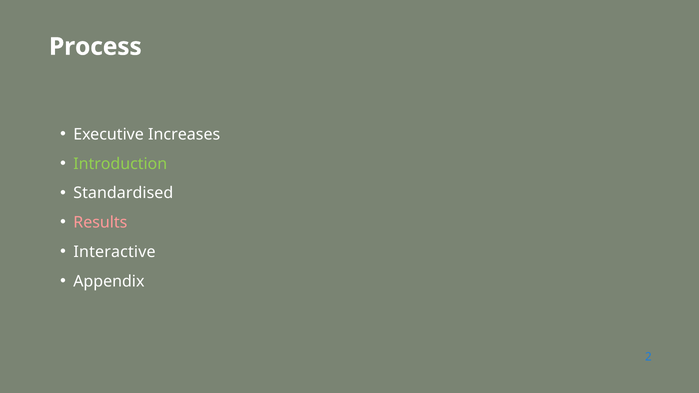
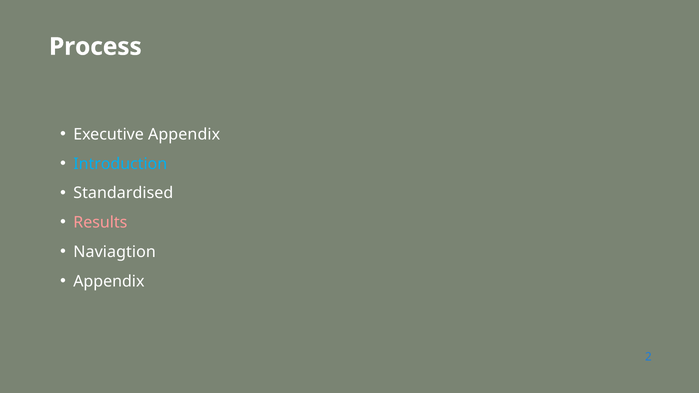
Executive Increases: Increases -> Appendix (184, 134)
Introduction colour: light green -> light blue (120, 164)
Interactive: Interactive -> Naviagtion (115, 252)
